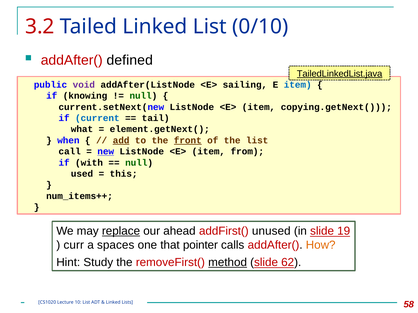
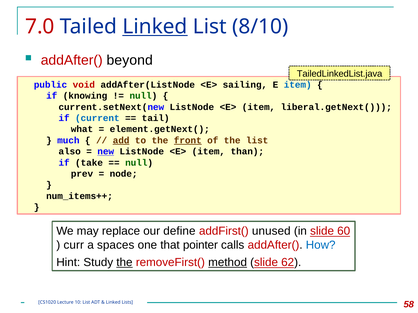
3.2: 3.2 -> 7.0 (40, 27)
Linked underline: none -> present (155, 27)
0/10: 0/10 -> 8/10 (260, 27)
defined: defined -> beyond (130, 60)
TailedLinkedList.java underline: present -> none (340, 74)
void colour: purple -> red (84, 85)
copying.getNext(: copying.getNext( -> liberal.getNext( (336, 107)
when: when -> much (68, 141)
call: call -> also (70, 152)
from: from -> than (247, 152)
with: with -> take (89, 163)
used: used -> prev (82, 174)
this: this -> node (124, 174)
replace underline: present -> none (121, 232)
ahead: ahead -> define (179, 232)
19: 19 -> 60 (344, 232)
How colour: orange -> blue (321, 245)
the underline: none -> present (124, 263)
